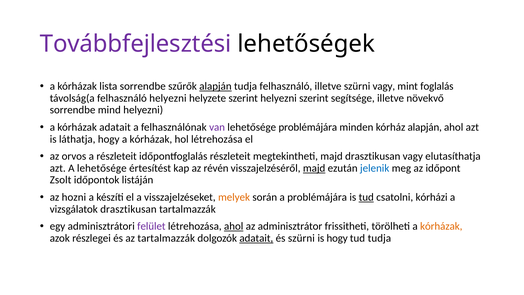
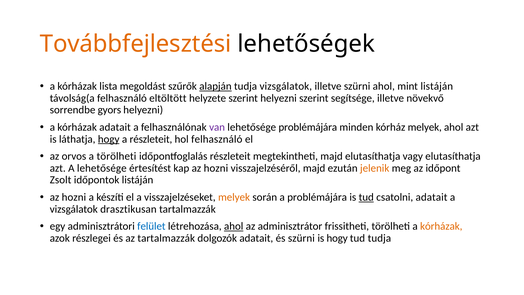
Továbbfejlesztési colour: purple -> orange (136, 44)
lista sorrendbe: sorrendbe -> megoldást (143, 86)
tudja felhasználó: felhasználó -> vizsgálatok (286, 86)
szürni vagy: vagy -> ahol (384, 86)
mint foglalás: foglalás -> listáján (437, 86)
felhasználó helyezni: helyezni -> eltöltött (168, 98)
mind: mind -> gyors (109, 110)
kórház alapján: alapján -> melyek (425, 127)
hogy underline: none -> present (109, 139)
kórházak: kórházak -> részleteit (151, 139)
hol létrehozása: létrehozása -> felhasználó (217, 139)
a részleteit: részleteit -> törölheti (116, 156)
majd drasztikusan: drasztikusan -> elutasíthatja (373, 156)
kap az révén: révén -> hozni (216, 168)
majd underline: present -> none (314, 168)
jelenik colour: blue -> orange (375, 168)
csatolni kórházi: kórházi -> adatait (432, 197)
felület colour: purple -> blue (151, 226)
adatait underline: present -> none (256, 238)
